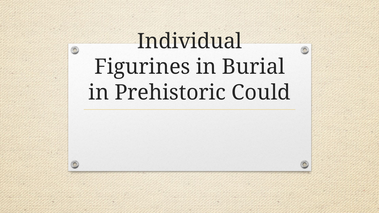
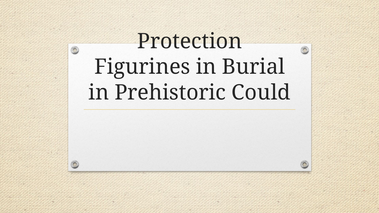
Individual: Individual -> Protection (190, 41)
